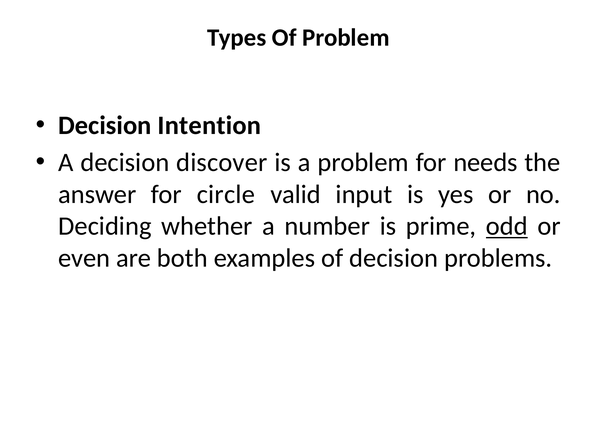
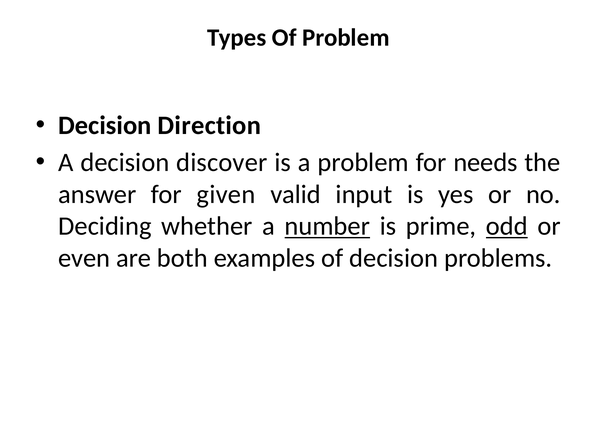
Intention: Intention -> Direction (209, 125)
circle: circle -> given (226, 194)
number underline: none -> present (327, 226)
